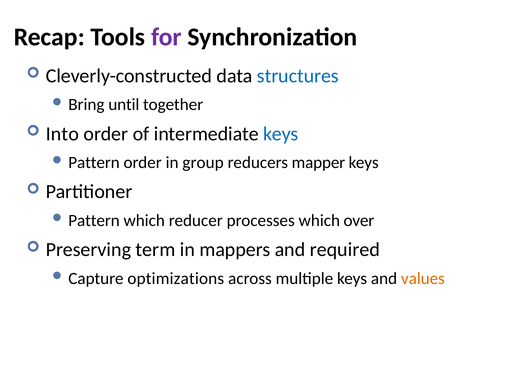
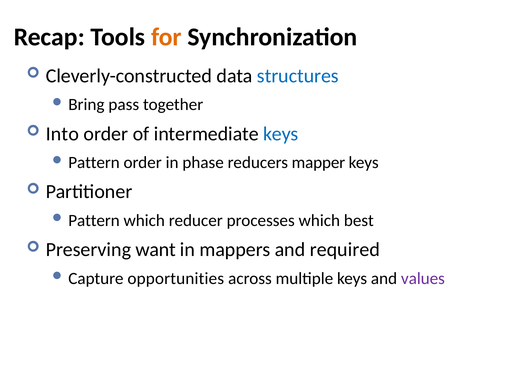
for colour: purple -> orange (166, 37)
until: until -> pass (124, 105)
group: group -> phase (203, 163)
over: over -> best (359, 221)
term: term -> want (156, 250)
optimizations: optimizations -> opportunities (176, 279)
values colour: orange -> purple (423, 279)
